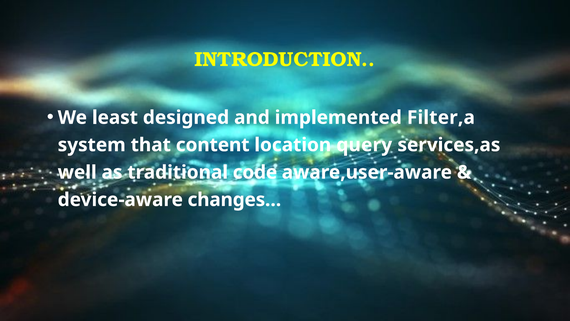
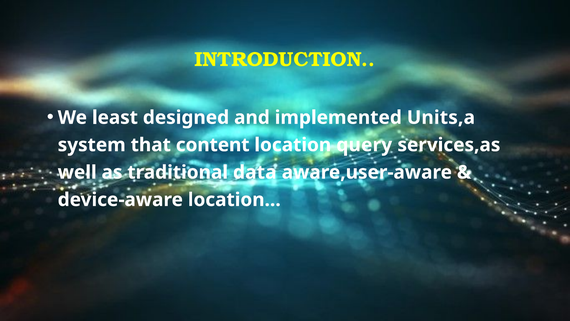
Filter,a: Filter,a -> Units,a (441, 117)
code: code -> data (255, 172)
changes…: changes… -> location… (234, 200)
